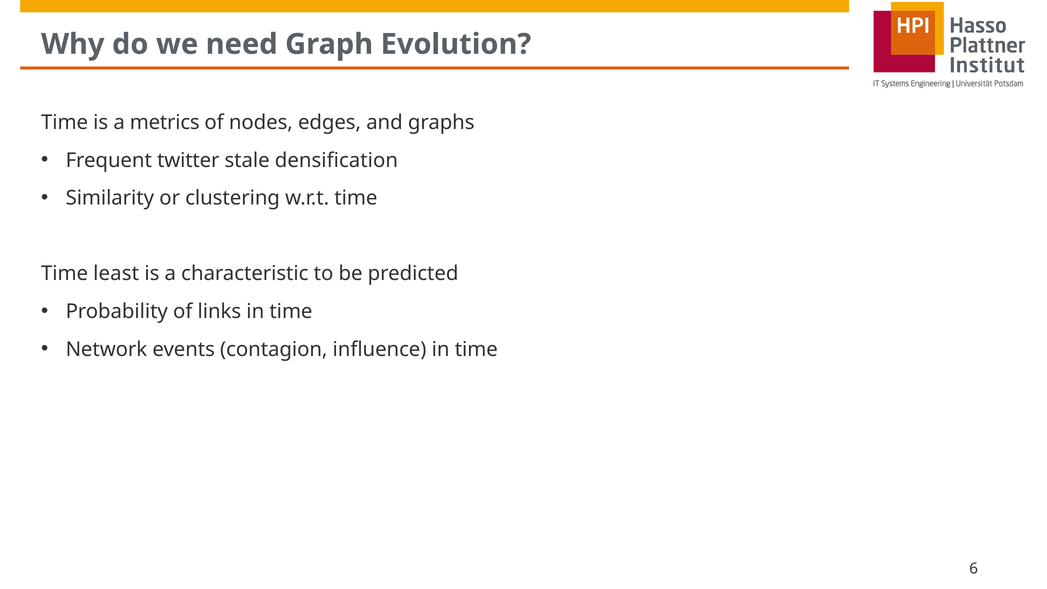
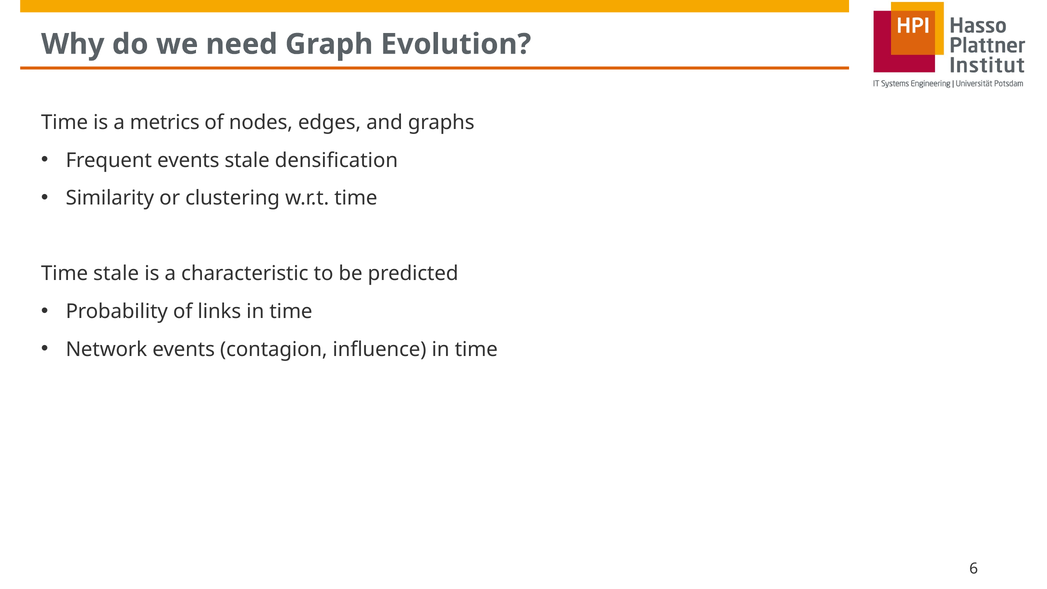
Frequent twitter: twitter -> events (188, 160)
Time least: least -> stale (116, 274)
